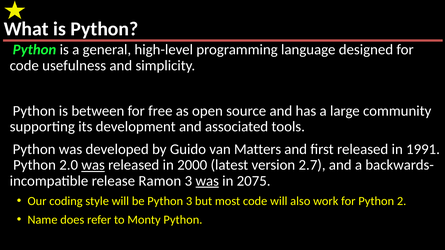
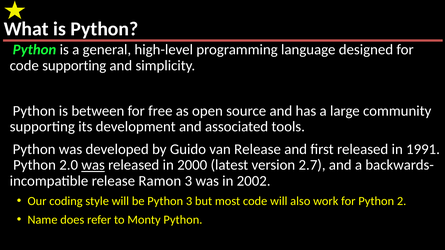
code usefulness: usefulness -> supporting (74, 66)
van Matters: Matters -> Release (258, 149)
was underline: present -> none (207, 181)
2075: 2075 -> 2002 (254, 181)
